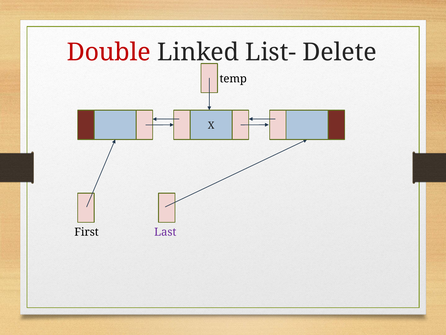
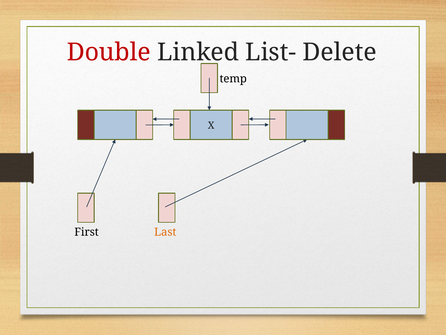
Last colour: purple -> orange (165, 232)
